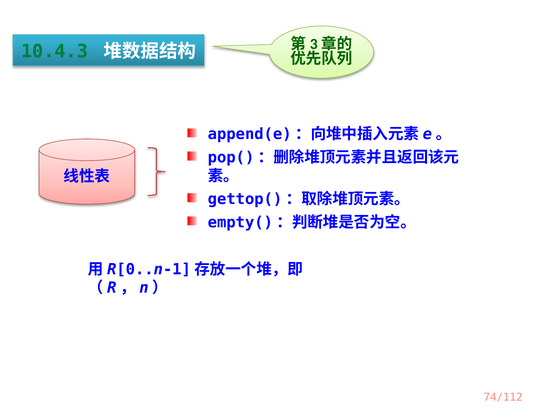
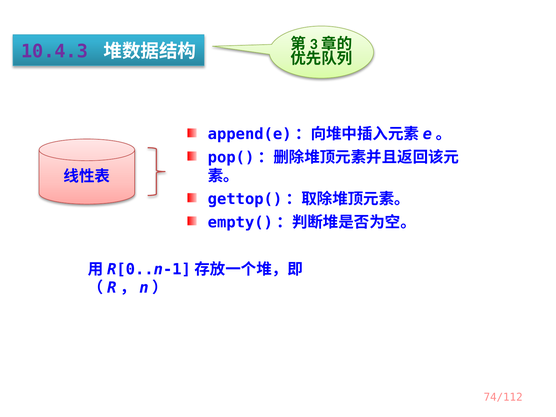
10.4.3 colour: green -> purple (55, 52)
